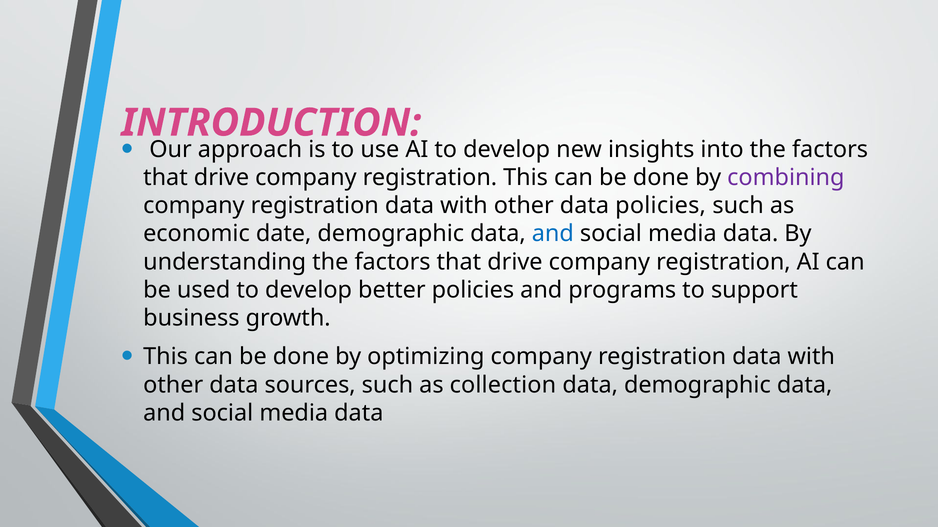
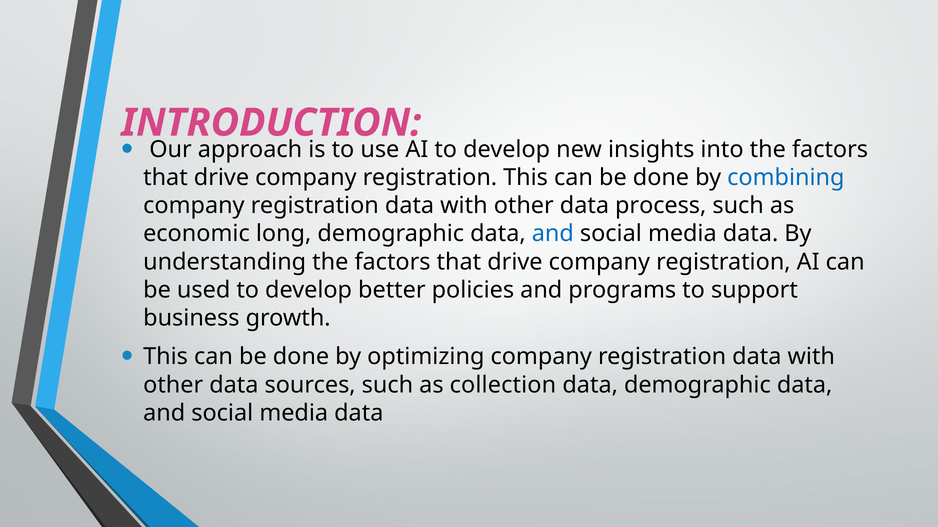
combining colour: purple -> blue (786, 178)
data policies: policies -> process (661, 206)
date: date -> long (284, 234)
